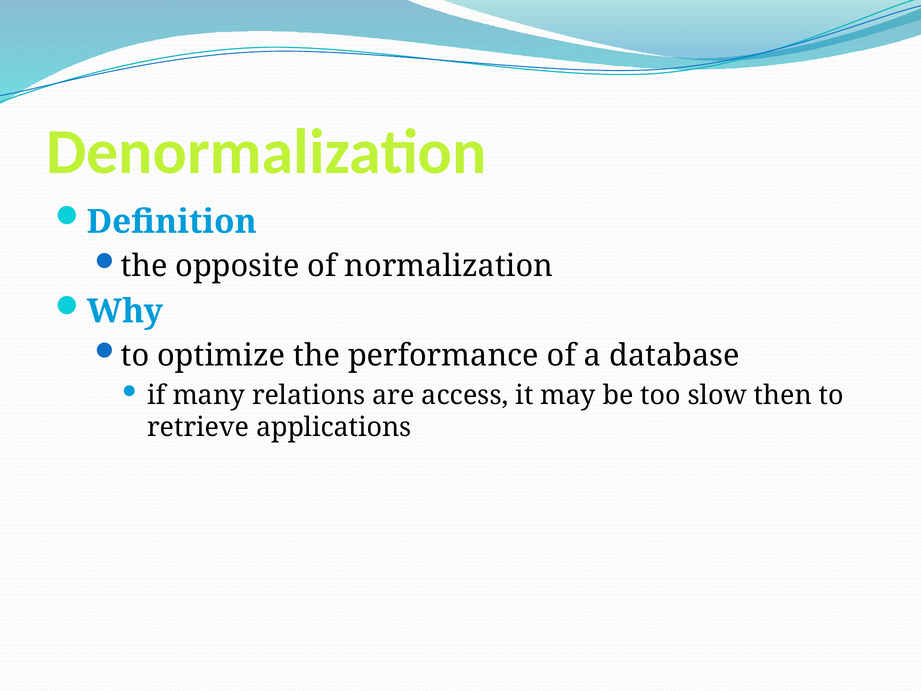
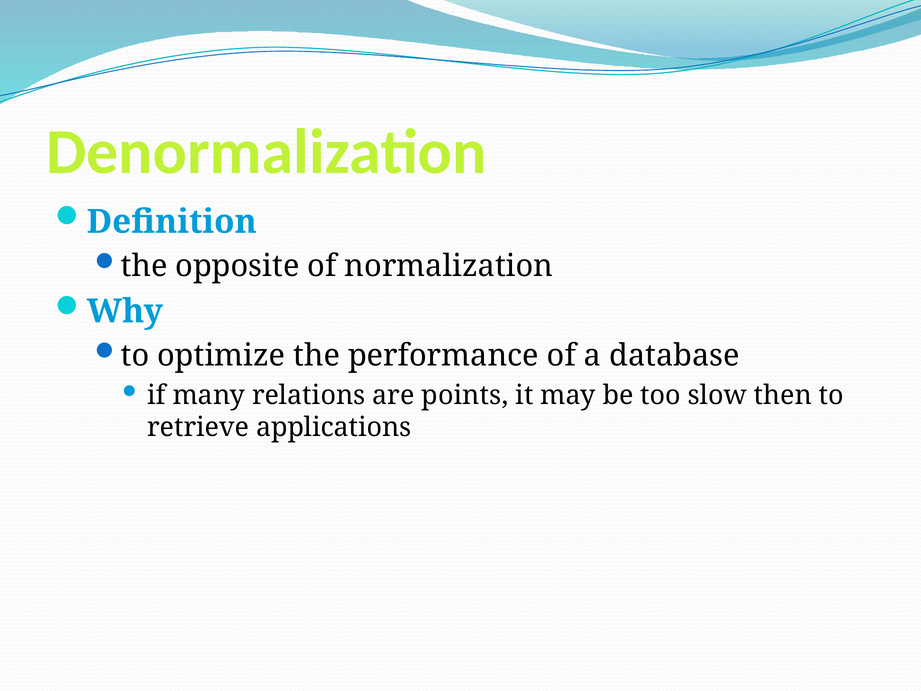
access: access -> points (465, 395)
